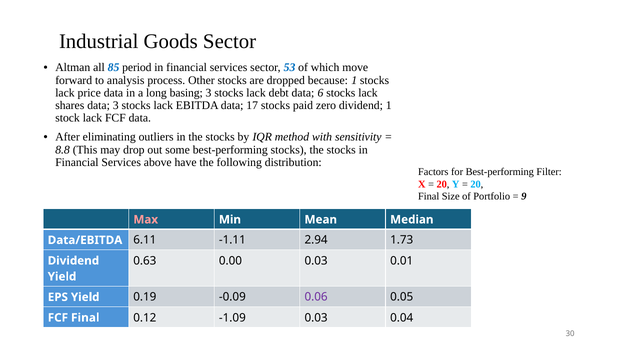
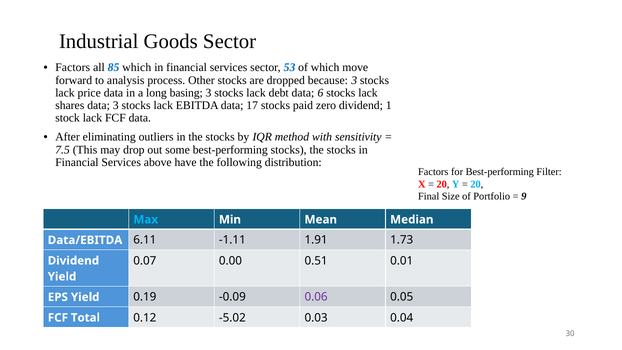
Altman: Altman -> Factors (73, 68)
85 period: period -> which (137, 68)
because 1: 1 -> 3 (354, 80)
8.8: 8.8 -> 7.5 (63, 150)
Max colour: pink -> light blue (146, 219)
2.94: 2.94 -> 1.91 (316, 240)
0.63: 0.63 -> 0.07 (145, 261)
0.00 0.03: 0.03 -> 0.51 (316, 261)
FCF Final: Final -> Total (85, 318)
-1.09: -1.09 -> -5.02 (232, 318)
